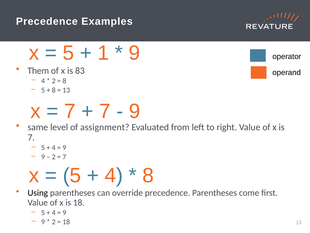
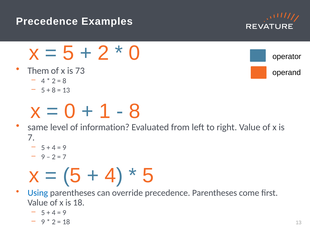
1: 1 -> 2 (103, 53)
9: 9 -> 0 (134, 53)
83: 83 -> 73 (80, 70)
7: 7 -> 0 (70, 111)
7: 7 -> 1 (105, 111)
9: 9 -> 8 (135, 111)
assignment: assignment -> information (105, 127)
8: 8 -> 5 (148, 175)
Using colour: black -> blue (38, 193)
